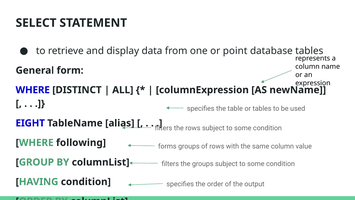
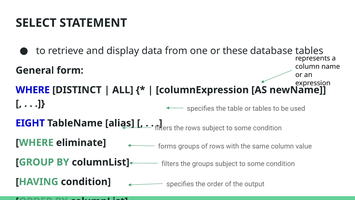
point: point -> these (235, 51)
following: following -> eliminate (81, 142)
